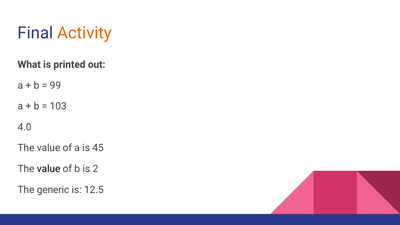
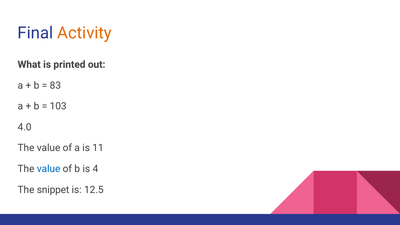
99: 99 -> 83 (55, 85)
45: 45 -> 11 (98, 148)
value colour: black -> blue (49, 169)
2: 2 -> 4 (95, 169)
generic: generic -> snippet (53, 190)
